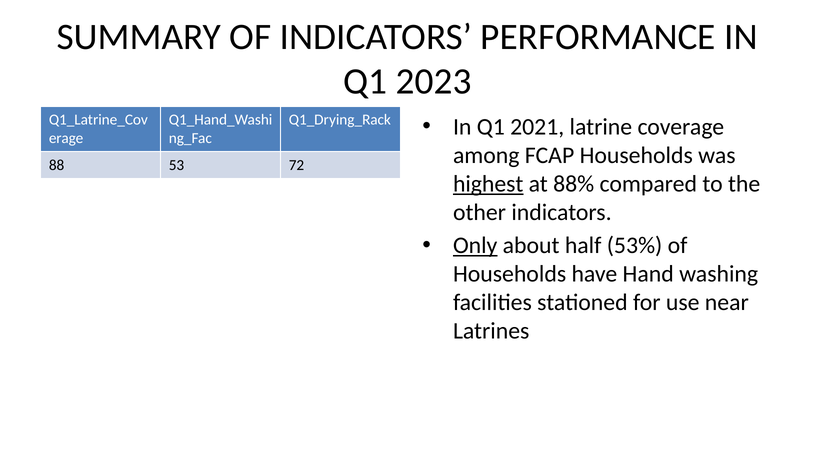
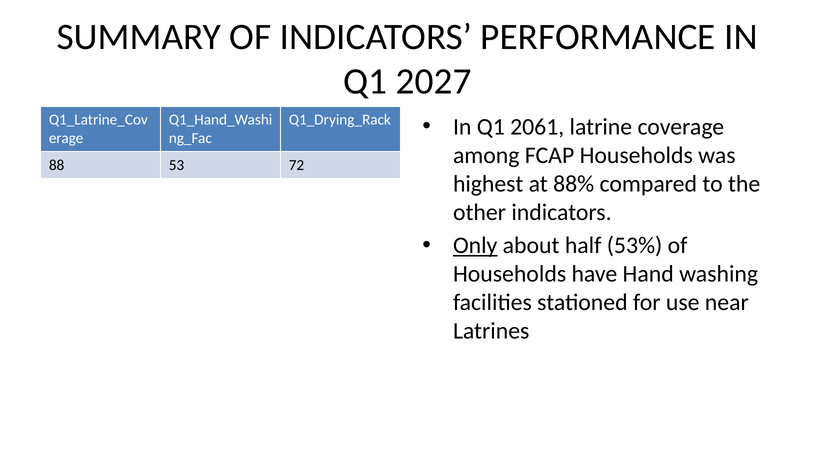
2023: 2023 -> 2027 (434, 82)
2021: 2021 -> 2061 (537, 127)
highest underline: present -> none (488, 184)
